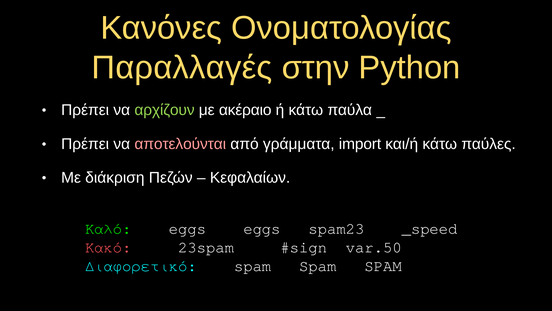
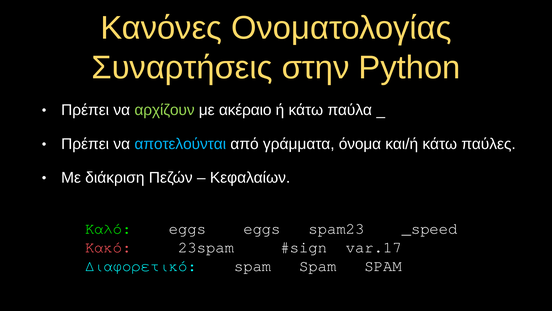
Παραλλαγές: Παραλλαγές -> Συναρτήσεις (182, 67)
αποτελούνται colour: pink -> light blue (180, 144)
import: import -> όνομα (360, 144)
var.50: var.50 -> var.17 (374, 247)
